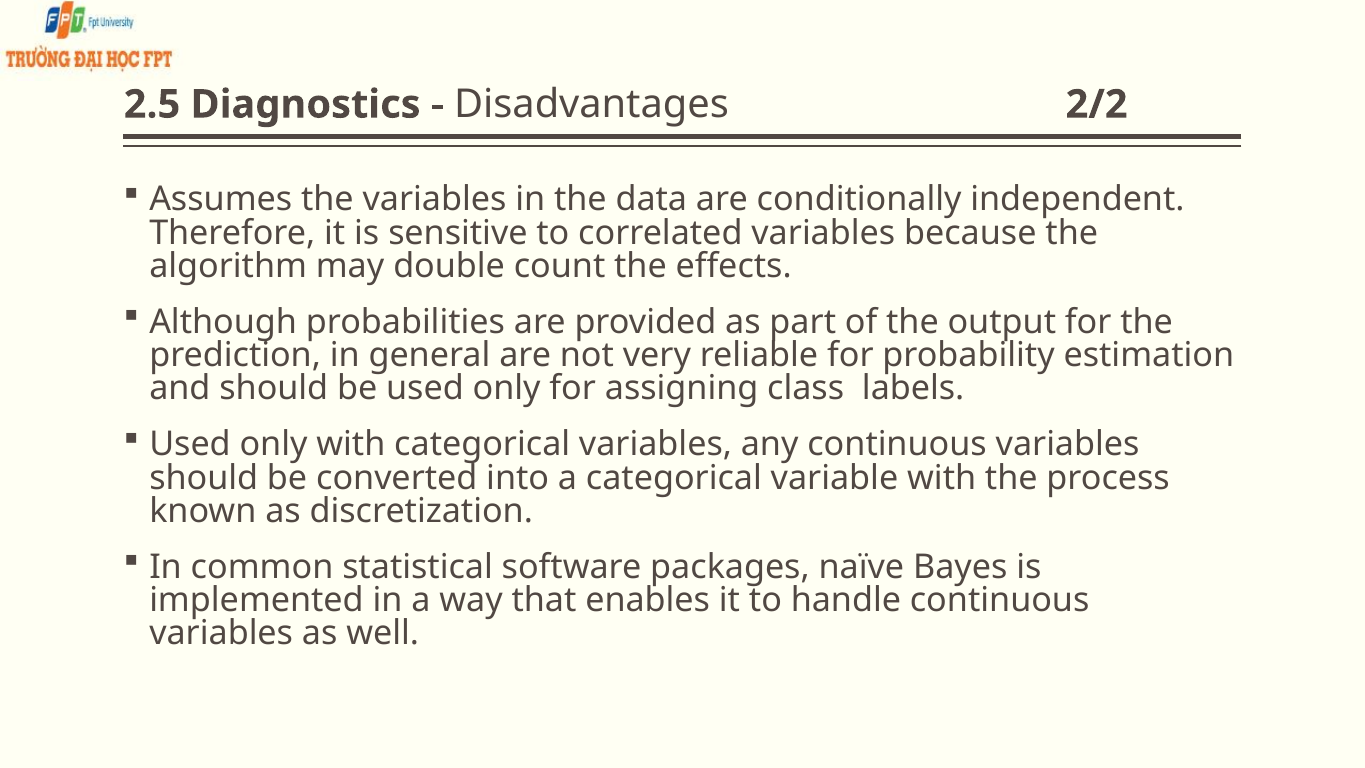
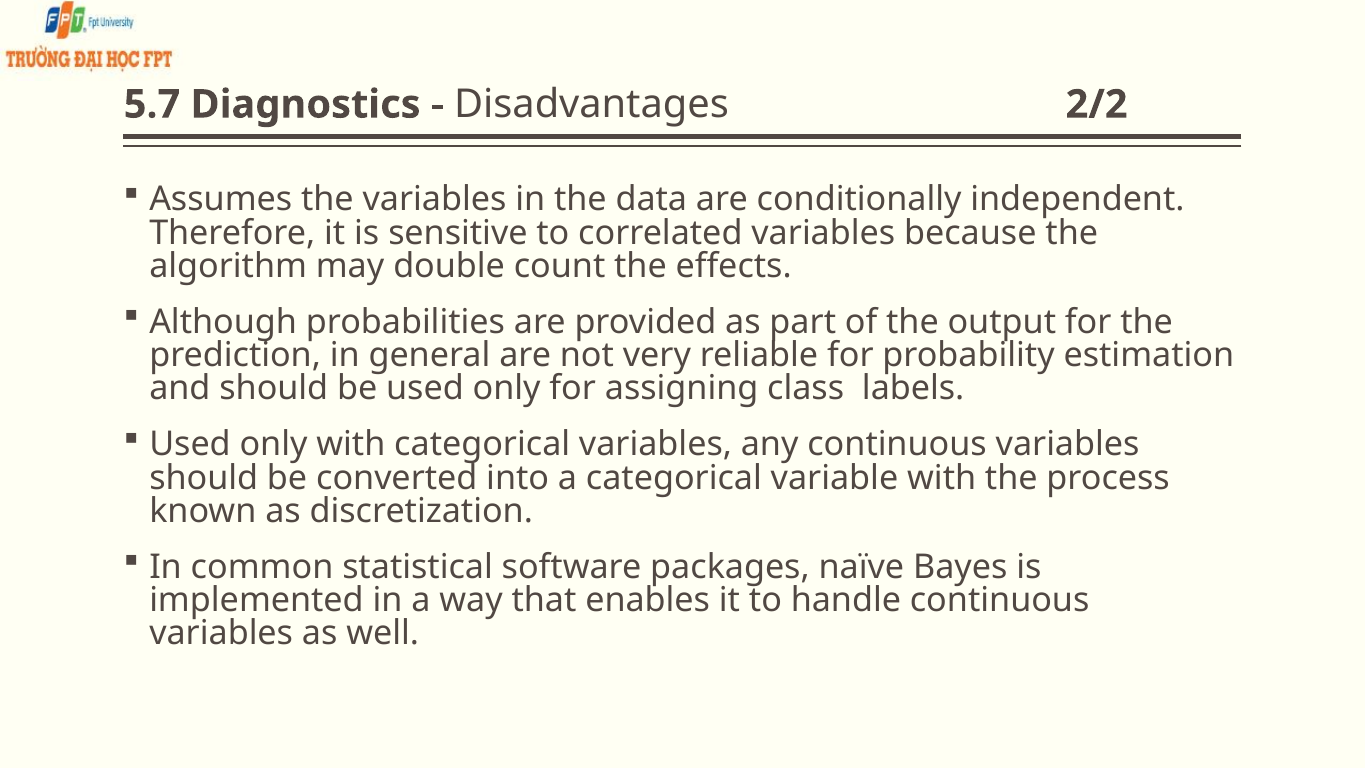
2.5: 2.5 -> 5.7 (152, 104)
